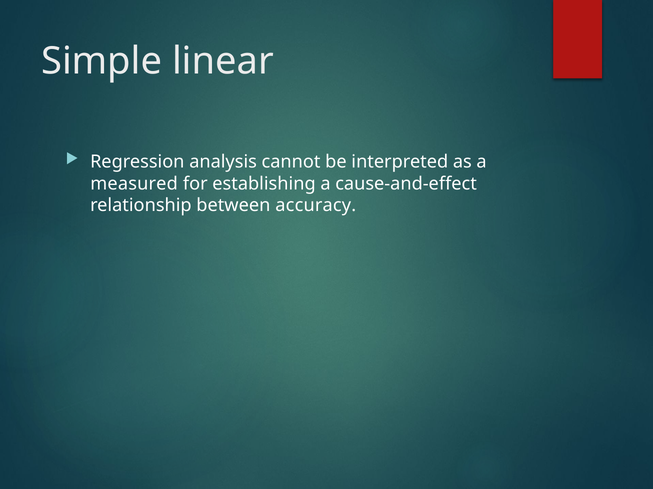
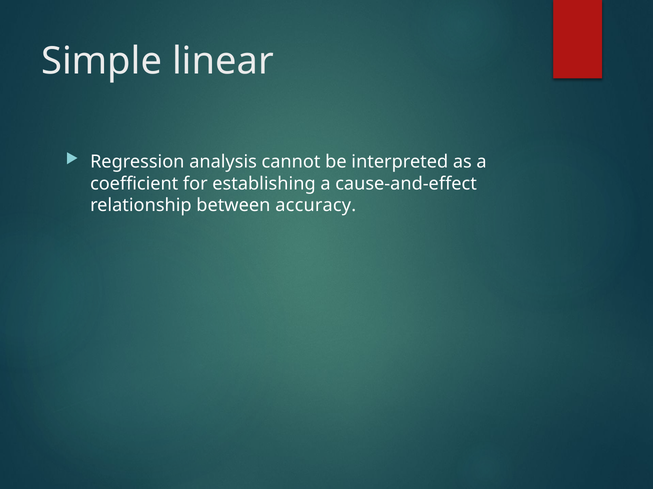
measured: measured -> coefficient (134, 184)
